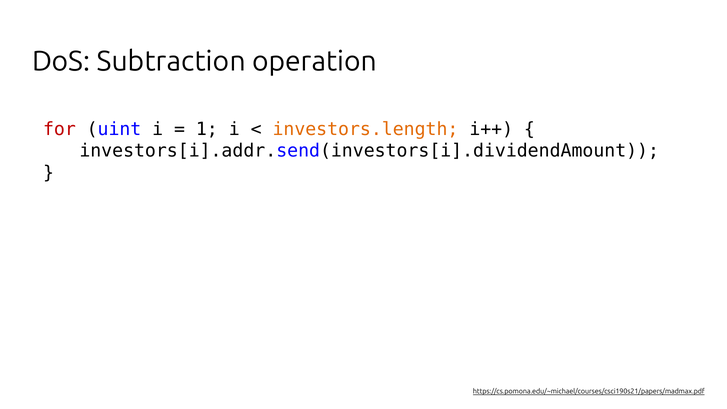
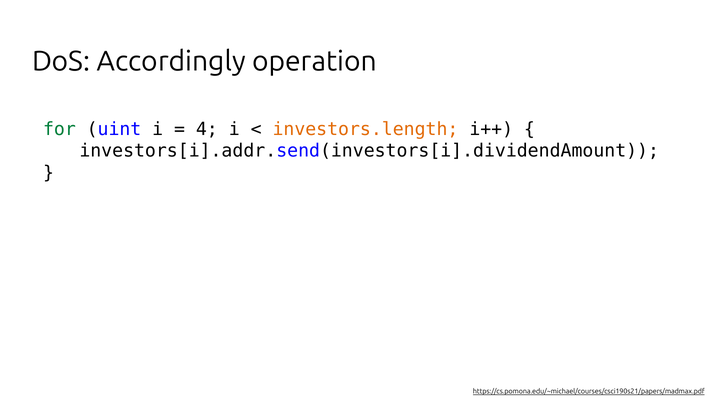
Subtraction: Subtraction -> Accordingly (171, 62)
for colour: red -> green (59, 129)
1: 1 -> 4 (207, 129)
